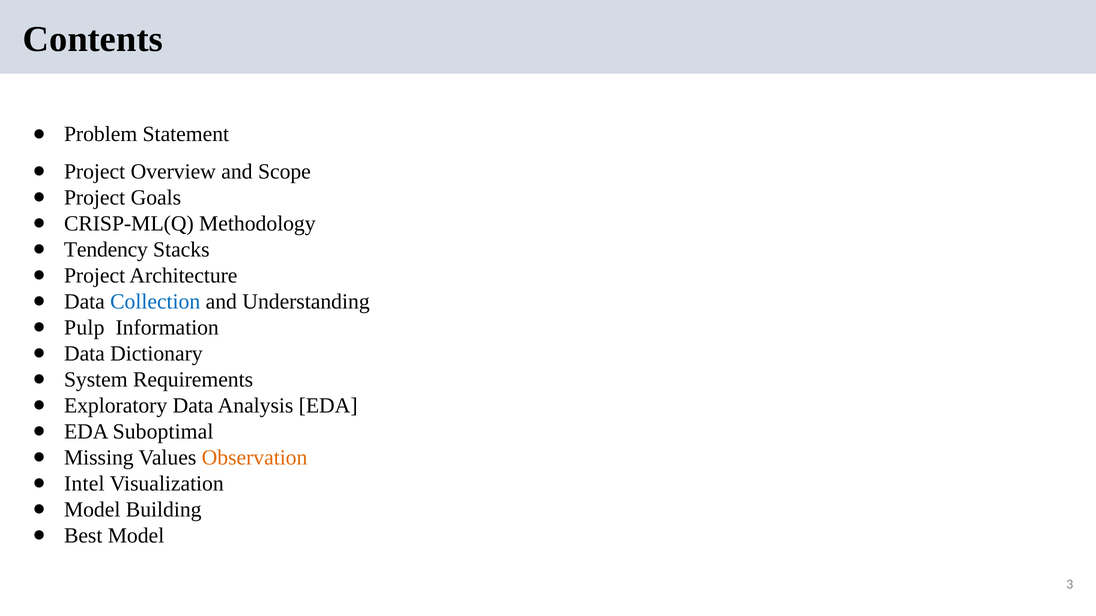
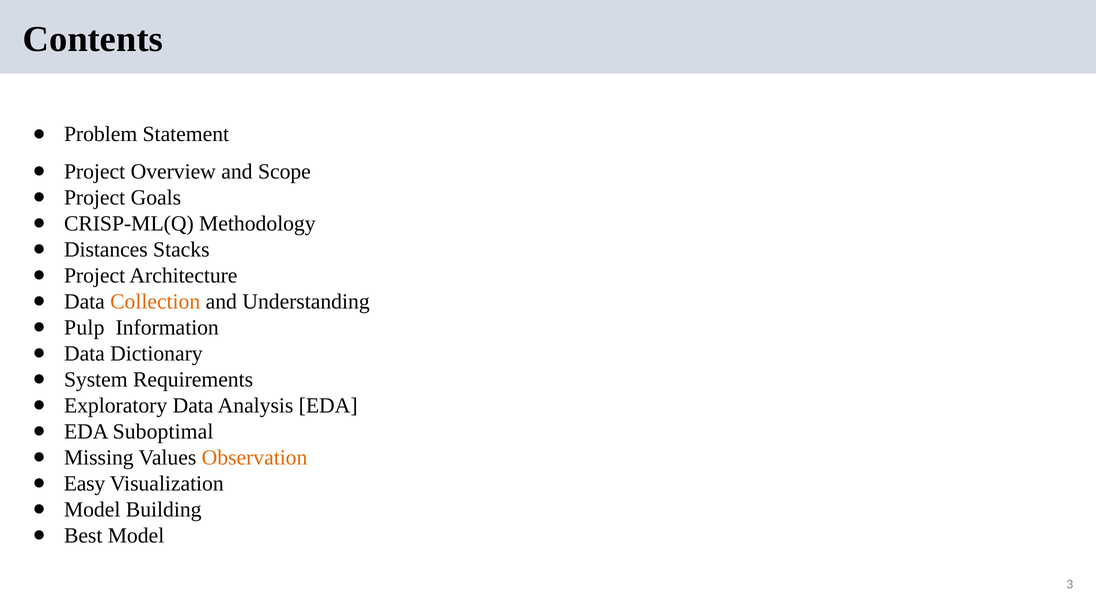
Tendency: Tendency -> Distances (106, 250)
Collection colour: blue -> orange (155, 302)
Intel: Intel -> Easy (85, 484)
